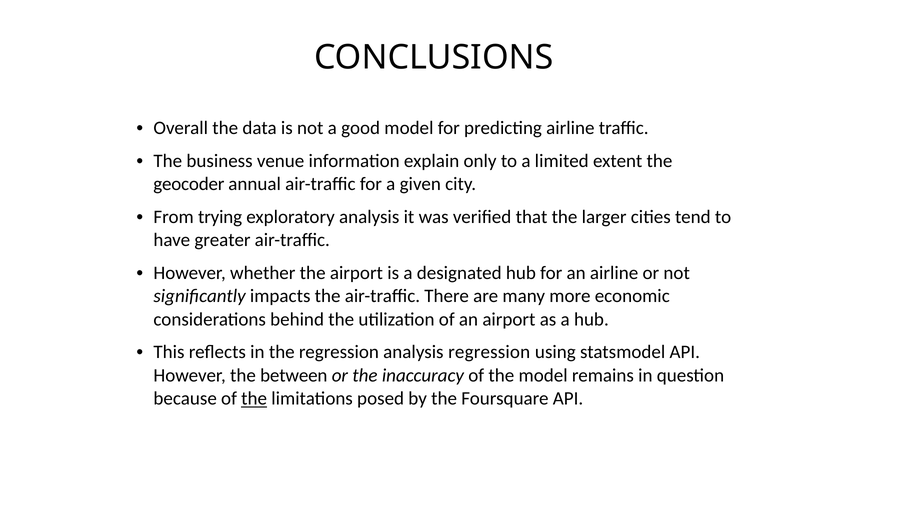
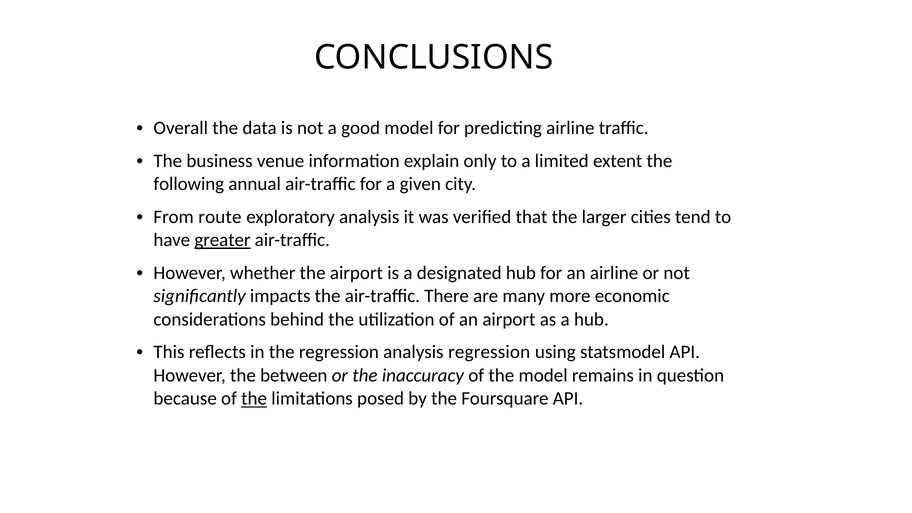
geocoder: geocoder -> following (189, 184)
trying: trying -> route (220, 217)
greater underline: none -> present (222, 240)
